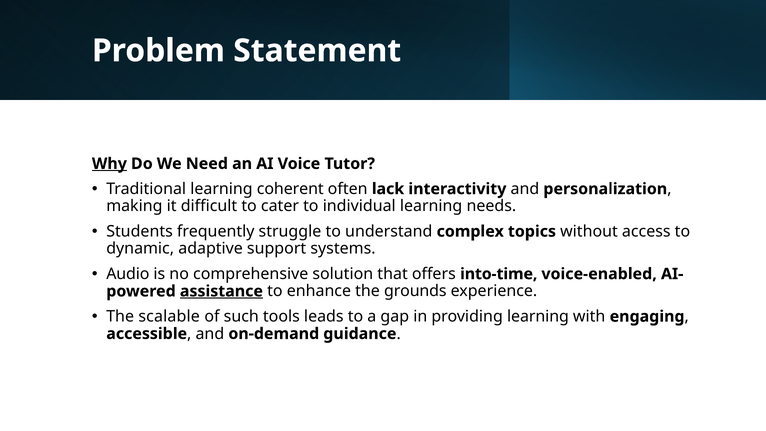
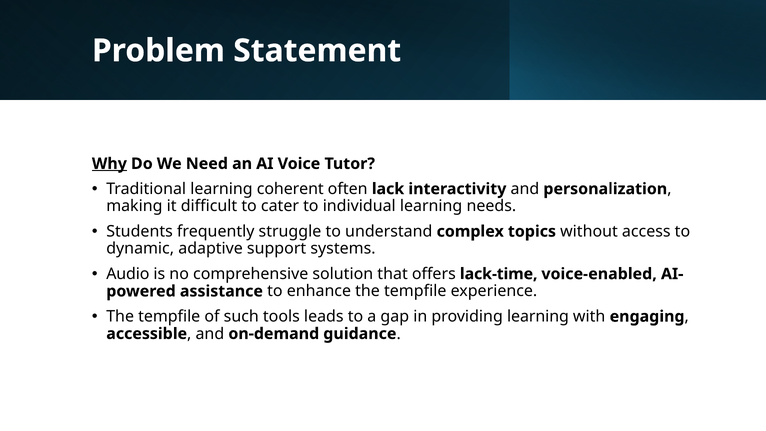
into-time: into-time -> lack-time (499, 274)
assistance underline: present -> none (221, 291)
enhance the grounds: grounds -> tempfile (415, 291)
scalable: scalable -> tempfile (169, 316)
